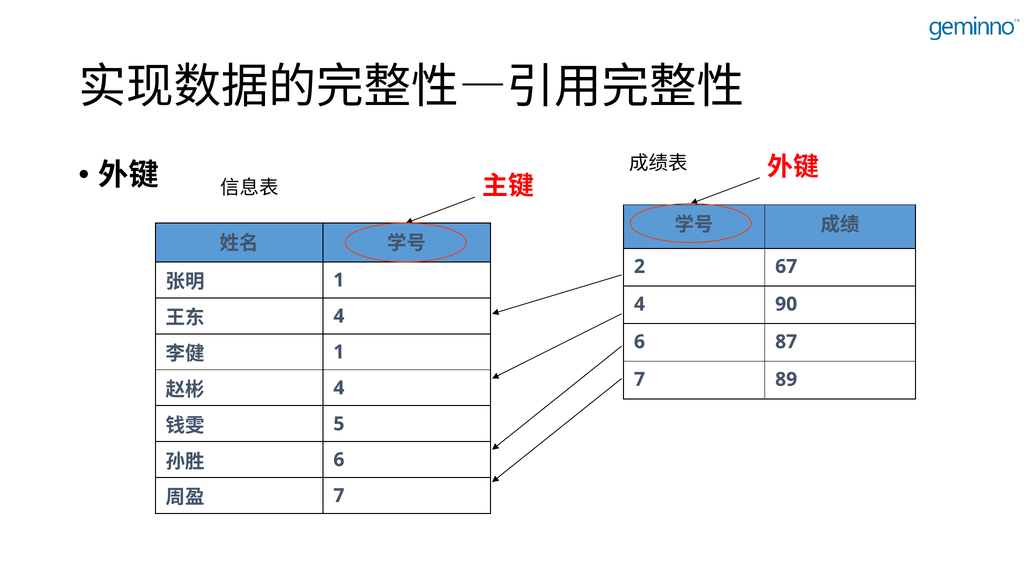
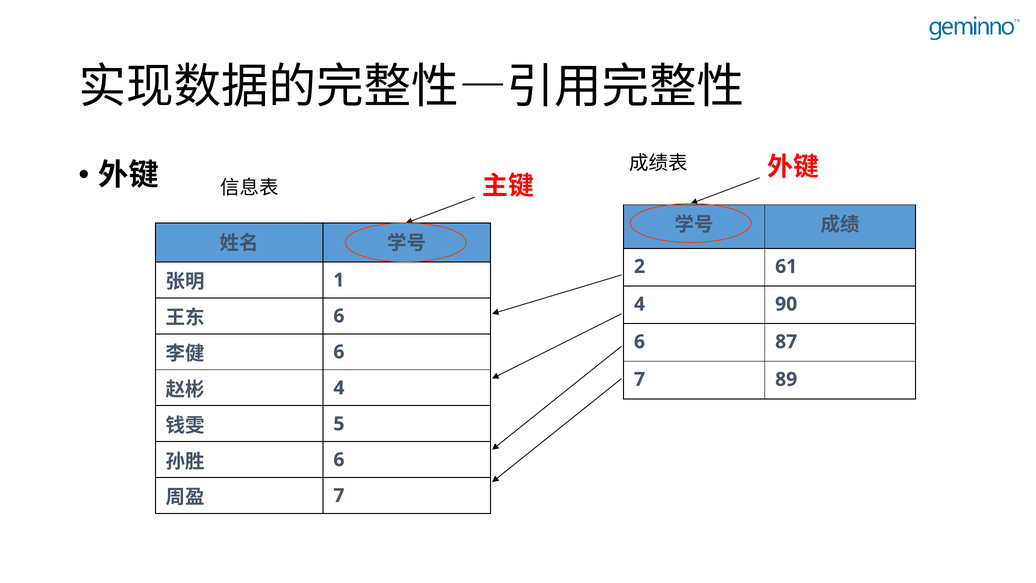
67: 67 -> 61 (786, 266)
4: 4 -> 6 (339, 316)
1: 1 -> 6 (339, 352)
